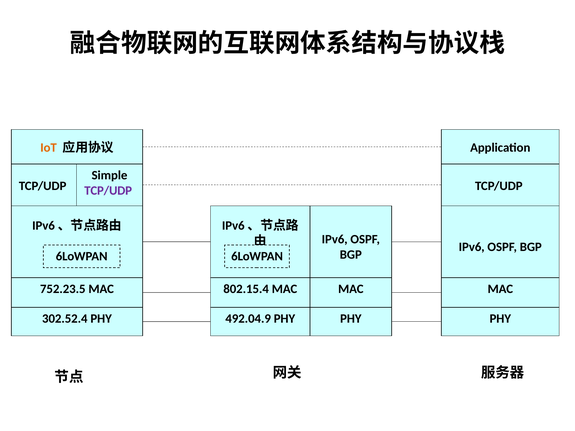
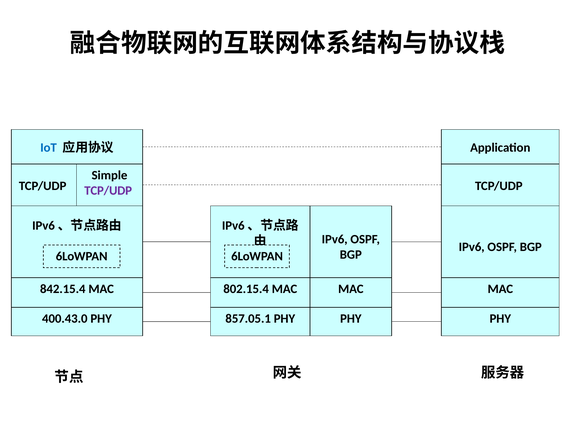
IoT colour: orange -> blue (49, 148)
752.23.5: 752.23.5 -> 842.15.4 (63, 289)
302.52.4: 302.52.4 -> 400.43.0 (65, 319)
492.04.9: 492.04.9 -> 857.05.1 (248, 319)
